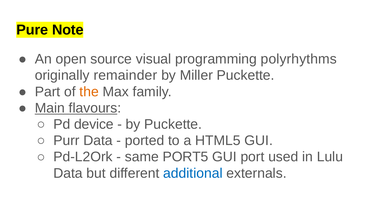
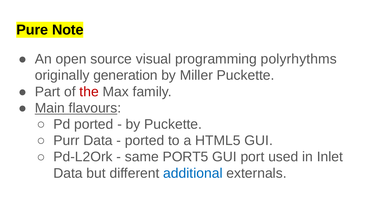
remainder: remainder -> generation (125, 75)
the colour: orange -> red (89, 92)
Pd device: device -> ported (94, 124)
Lulu: Lulu -> Inlet (330, 157)
